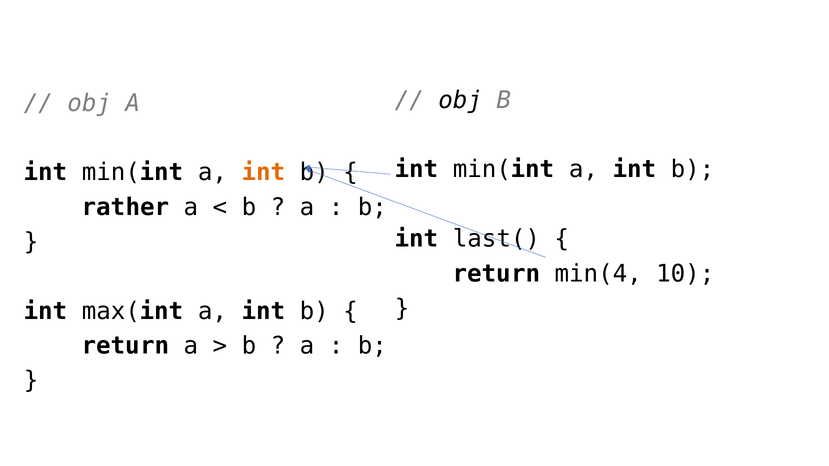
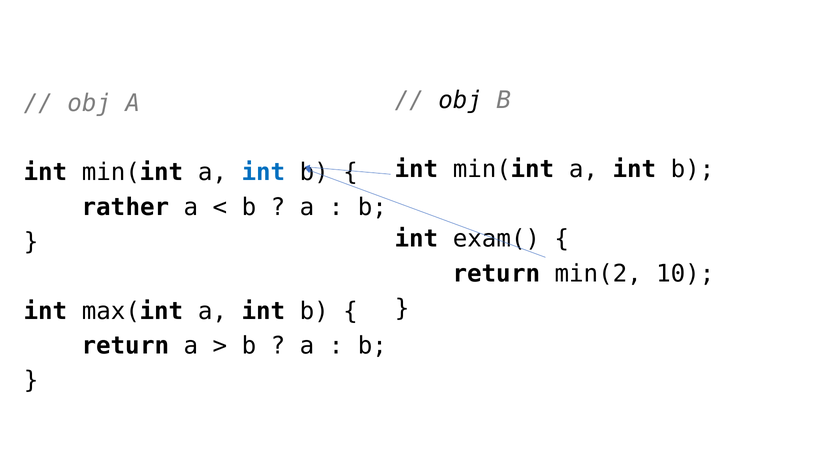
int colour: orange -> blue (263, 173)
last(: last( -> exam( (496, 239)
min(4: min(4 -> min(2 (598, 274)
